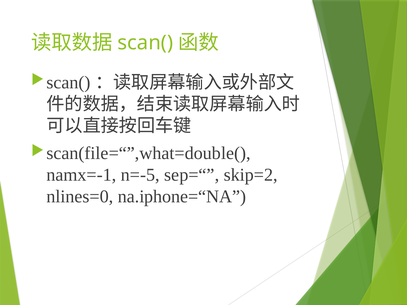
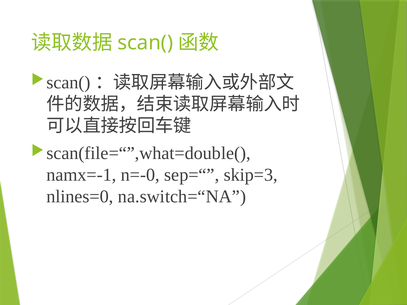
n=-5: n=-5 -> n=-0 (140, 175)
skip=2: skip=2 -> skip=3 (251, 175)
na.iphone=“NA: na.iphone=“NA -> na.switch=“NA (182, 197)
